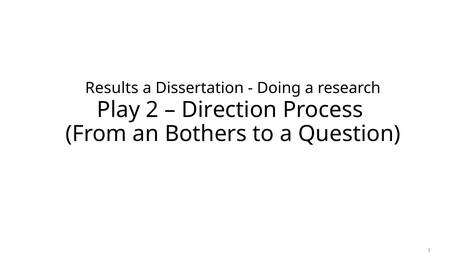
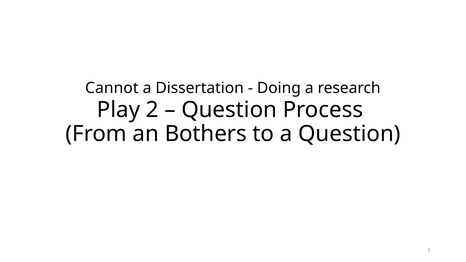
Results: Results -> Cannot (112, 88)
Direction: Direction -> Question (229, 110)
